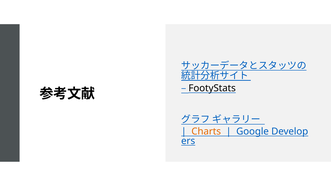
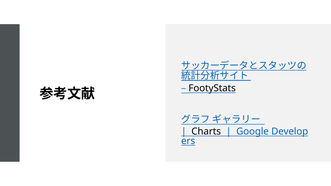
Charts colour: orange -> black (206, 132)
